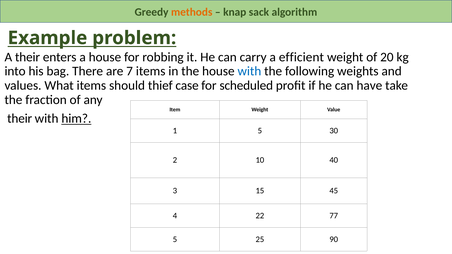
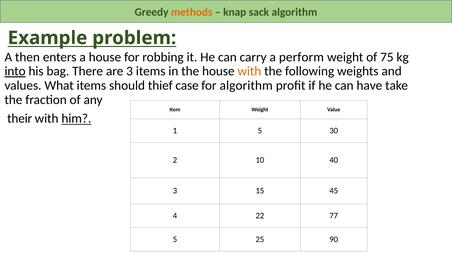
A their: their -> then (27, 57)
efficient: efficient -> perform (301, 57)
20: 20 -> 75 (387, 57)
into underline: none -> present (15, 71)
are 7: 7 -> 3 (130, 71)
with colour: blue -> orange (249, 71)
for scheduled: scheduled -> algorithm (246, 86)
